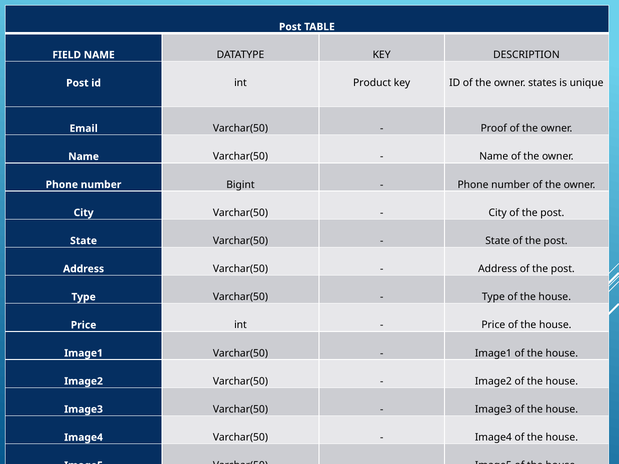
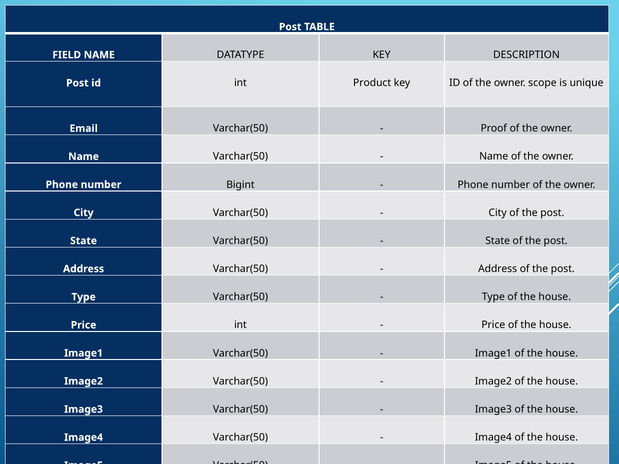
states: states -> scope (542, 83)
